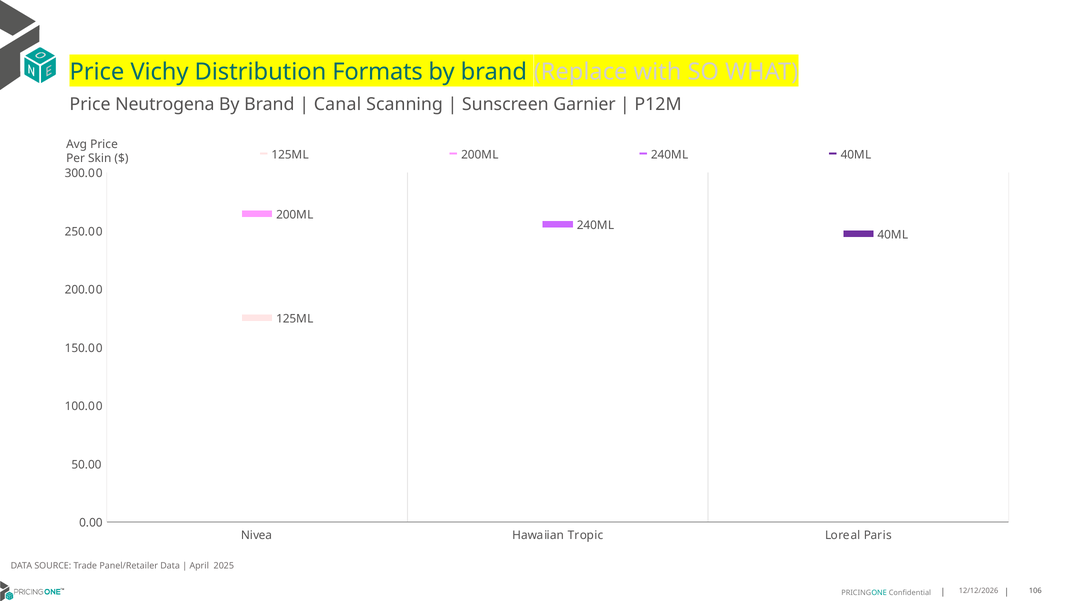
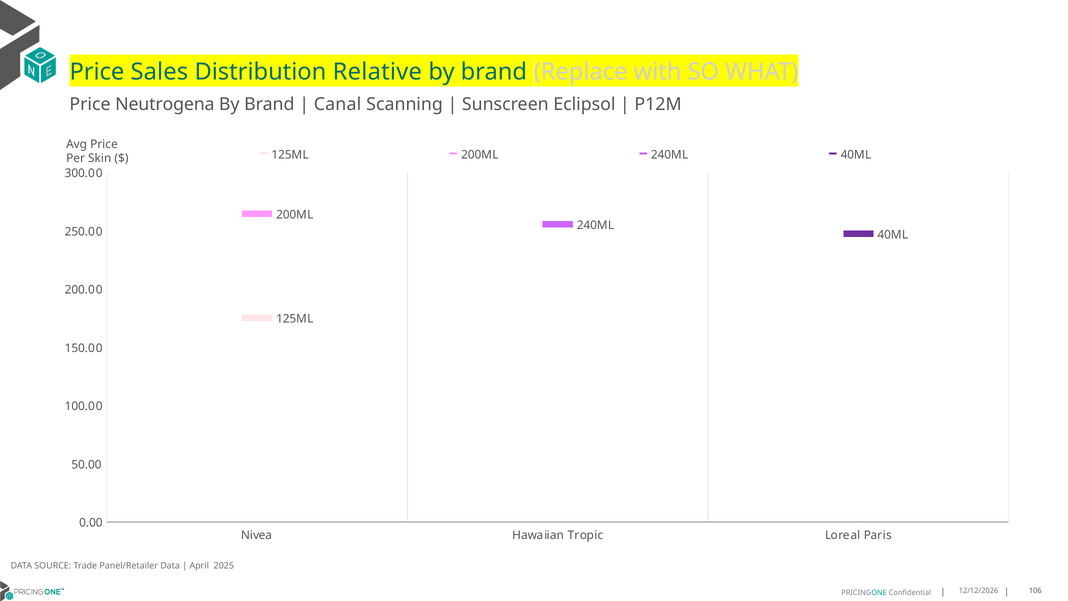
Vichy: Vichy -> Sales (159, 72)
Formats: Formats -> Relative (377, 72)
Garnier: Garnier -> Eclipsol (584, 104)
